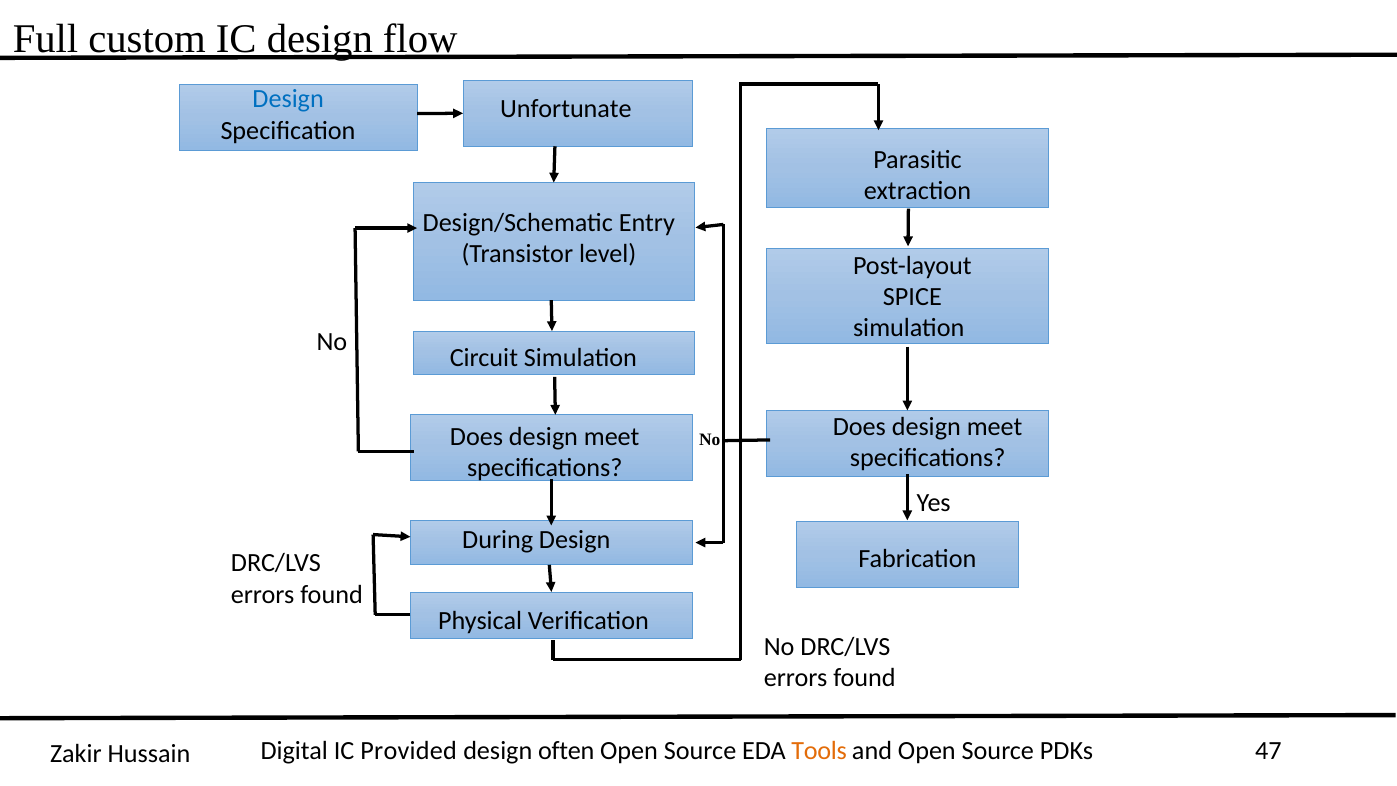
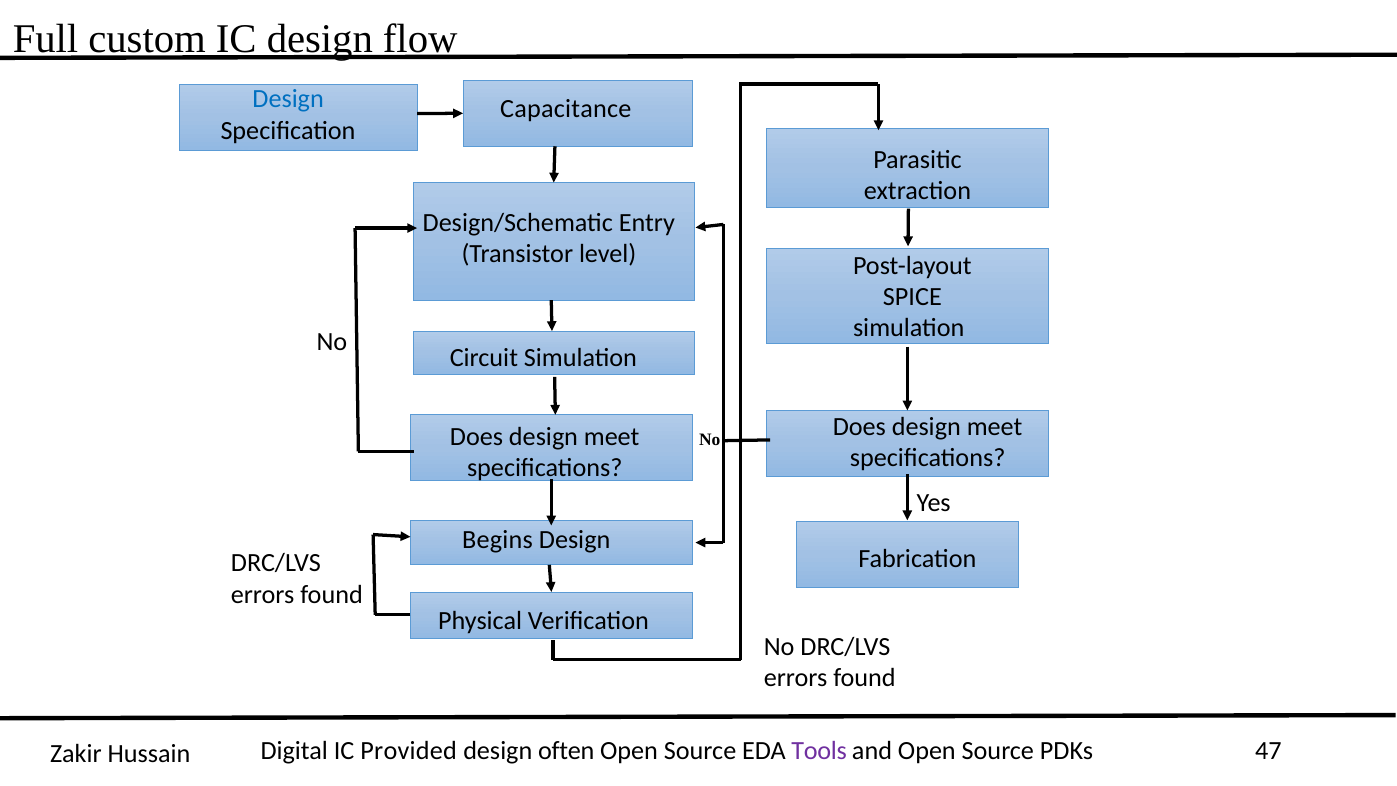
Unfortunate: Unfortunate -> Capacitance (566, 109)
During: During -> Begins (498, 540)
Tools colour: orange -> purple (819, 751)
